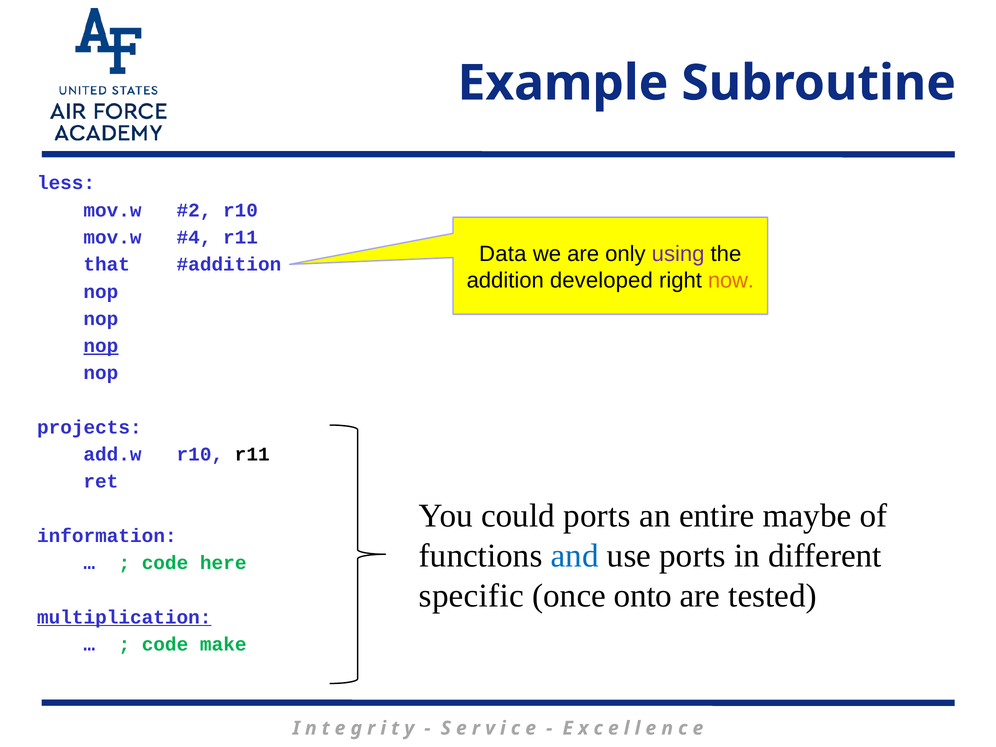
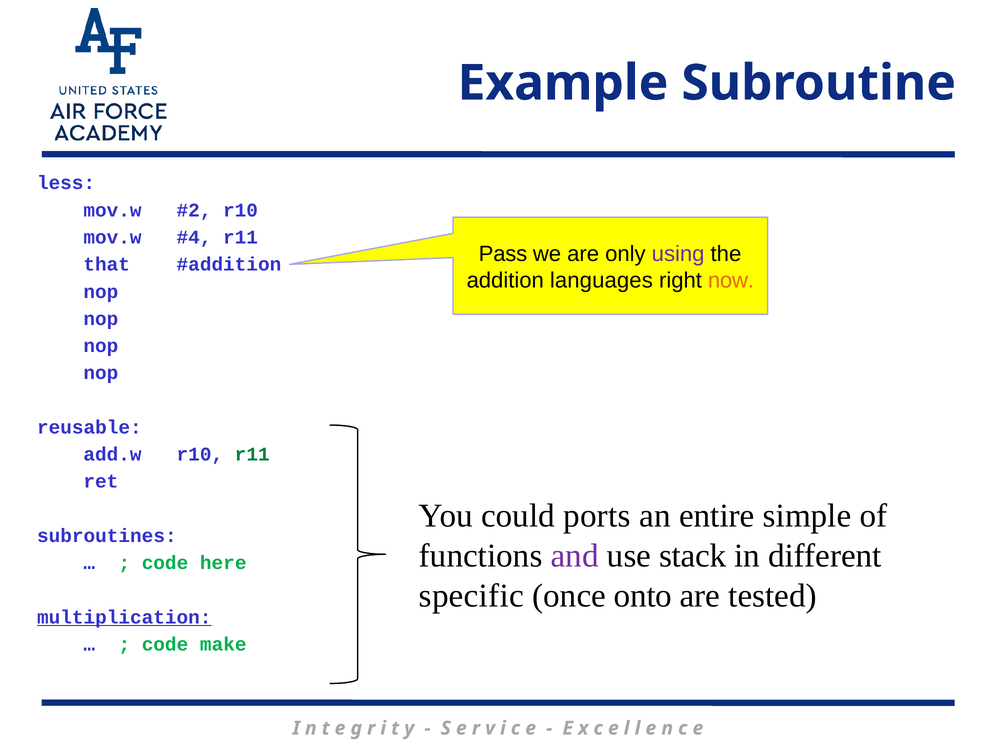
Data: Data -> Pass (503, 254)
developed: developed -> languages (601, 281)
nop underline: present -> none (101, 346)
projects: projects -> reusable (89, 427)
r11 colour: black -> green (252, 454)
maybe: maybe -> simple (807, 516)
information: information -> subroutines (107, 536)
and colour: blue -> purple (575, 556)
use ports: ports -> stack (693, 556)
